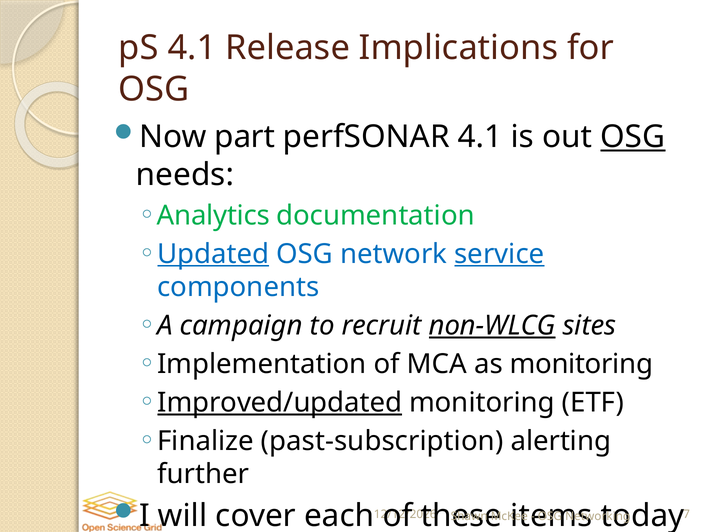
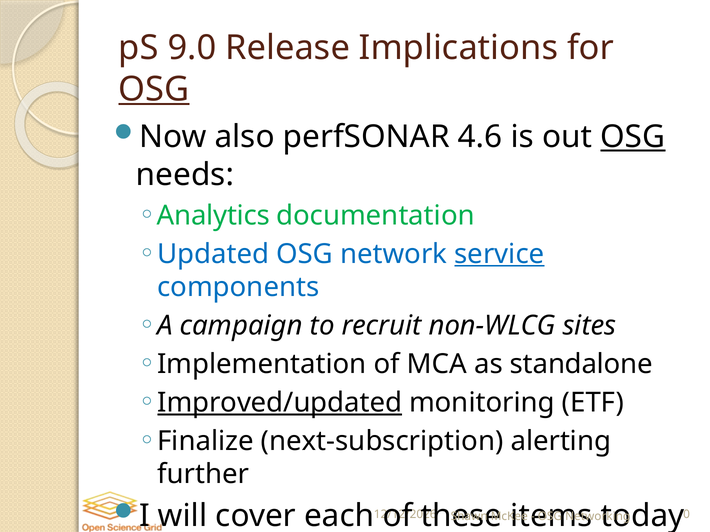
pS 4.1: 4.1 -> 9.0 (192, 48)
OSG underline: none -> present (154, 89)
part: part -> also (245, 137)
perfSONAR 4.1: 4.1 -> 4.6 (480, 137)
Updated underline: present -> none (213, 254)
non-WLCG underline: present -> none (492, 326)
as monitoring: monitoring -> standalone (581, 364)
past-subscription: past-subscription -> next-subscription (382, 442)
7: 7 -> 0 (687, 515)
